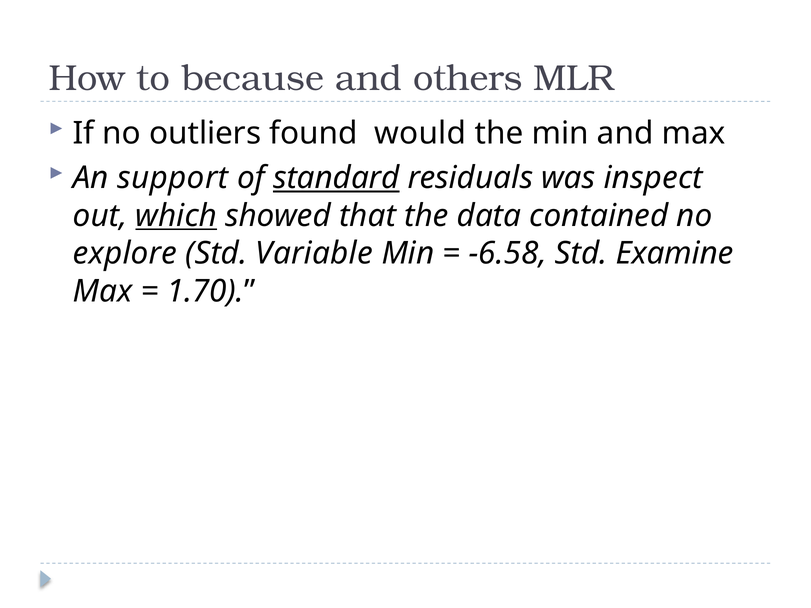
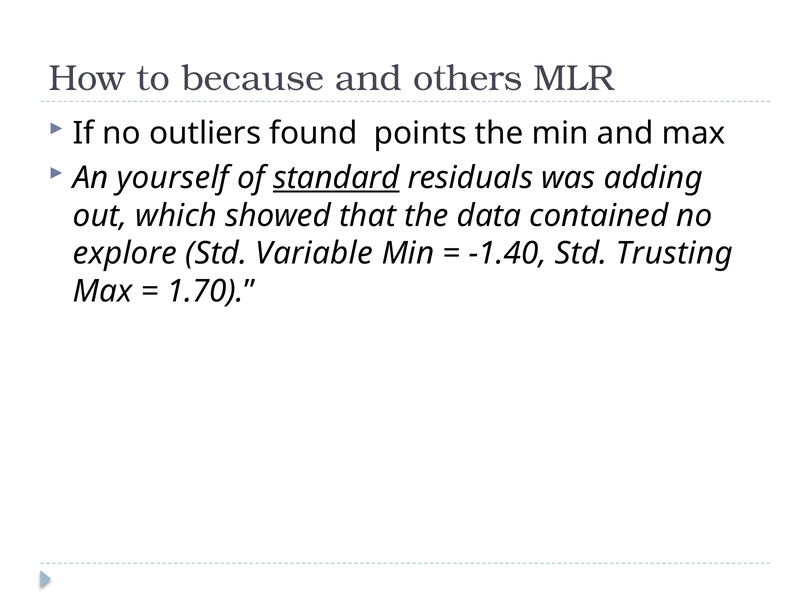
would: would -> points (420, 133)
support: support -> yourself (173, 178)
inspect: inspect -> adding (653, 178)
which underline: present -> none (176, 216)
-6.58: -6.58 -> -1.40 (508, 254)
Examine: Examine -> Trusting (674, 254)
